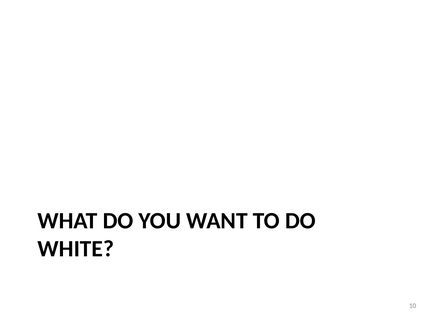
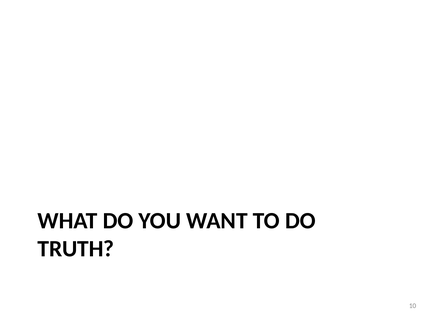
WHITE: WHITE -> TRUTH (76, 249)
